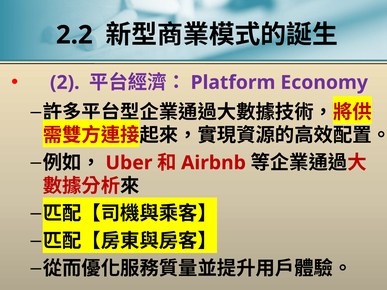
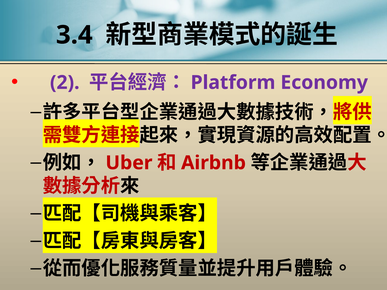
2.2: 2.2 -> 3.4 (74, 35)
